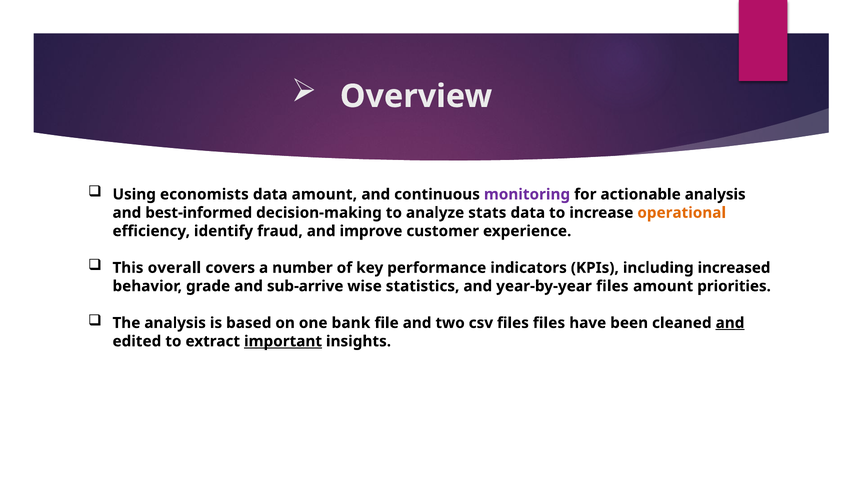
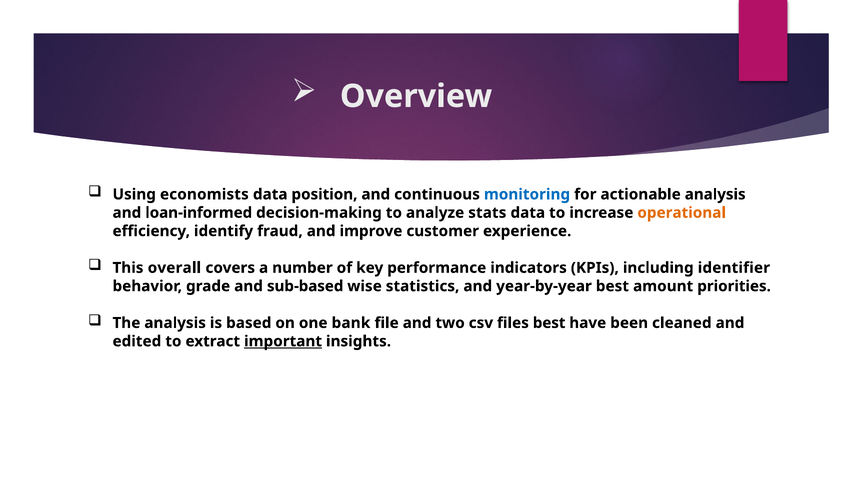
data amount: amount -> position (324, 194)
monitoring colour: purple -> blue (527, 194)
best-informed: best-informed -> loan-informed (199, 212)
increased: increased -> identifier (734, 268)
sub-arrive: sub-arrive -> sub-based (305, 286)
year-by-year files: files -> best (612, 286)
files files: files -> best (549, 323)
and underline: present -> none (730, 323)
